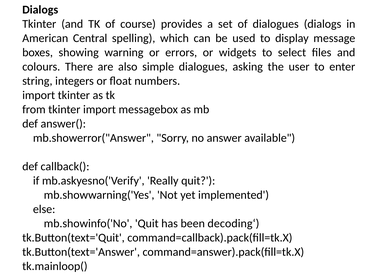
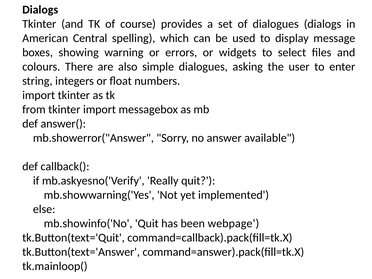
decoding‘: decoding‘ -> webpage‘ (233, 224)
